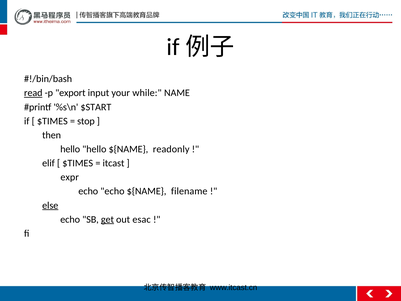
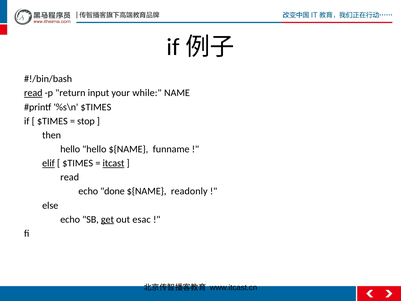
export: export -> return (70, 93)
%s\n $START: $START -> $TIMES (96, 107)
readonly: readonly -> funname (171, 149)
elif underline: none -> present (48, 163)
itcast underline: none -> present (113, 163)
expr: expr -> read (70, 177)
echo echo: echo -> done (113, 191)
filename: filename -> readonly (189, 191)
else underline: present -> none (50, 205)
